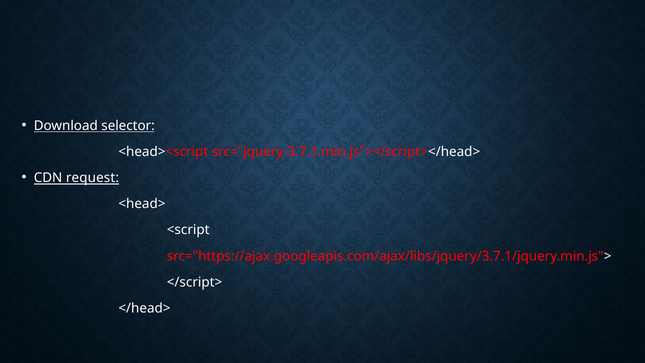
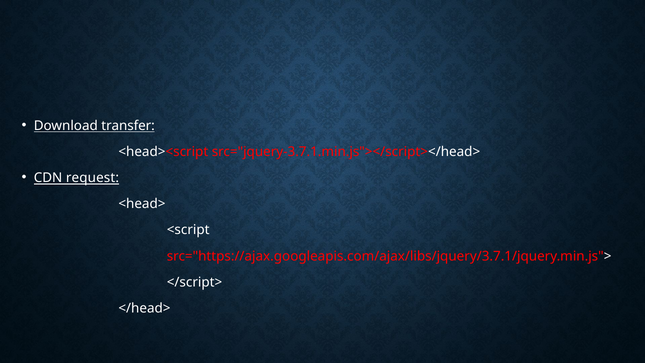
selector: selector -> transfer (128, 126)
